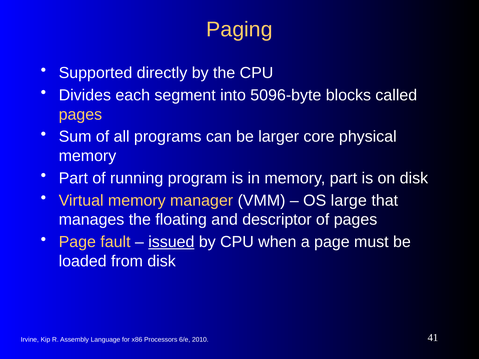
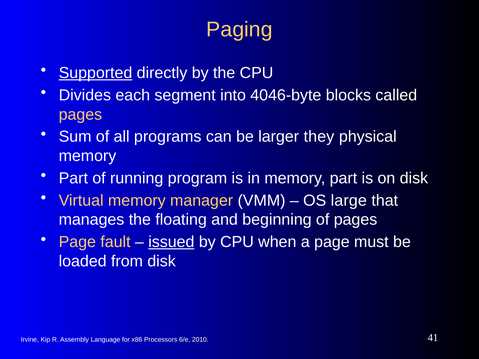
Supported underline: none -> present (95, 73)
5096-byte: 5096-byte -> 4046-byte (286, 95)
core: core -> they (319, 137)
descriptor: descriptor -> beginning (277, 220)
